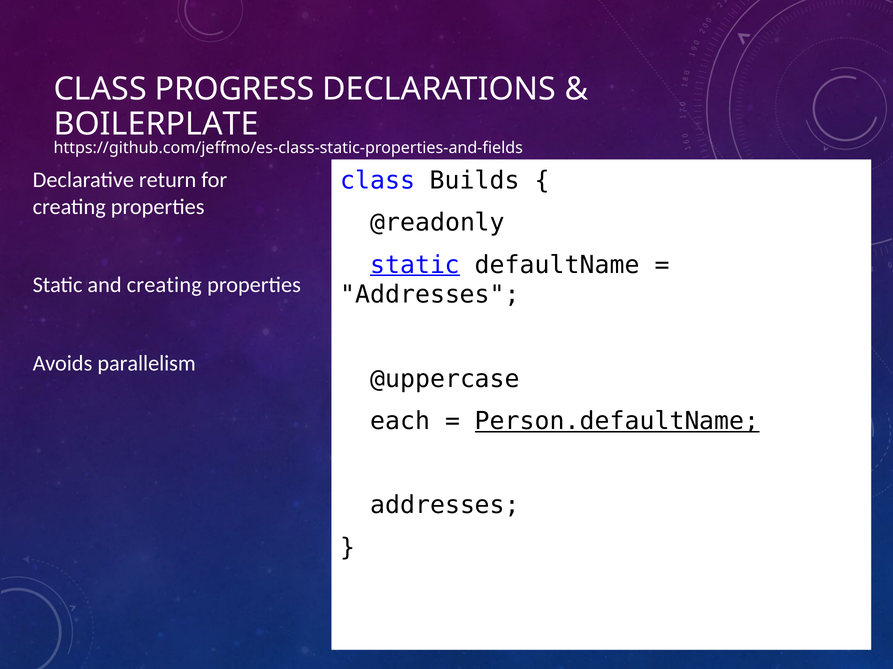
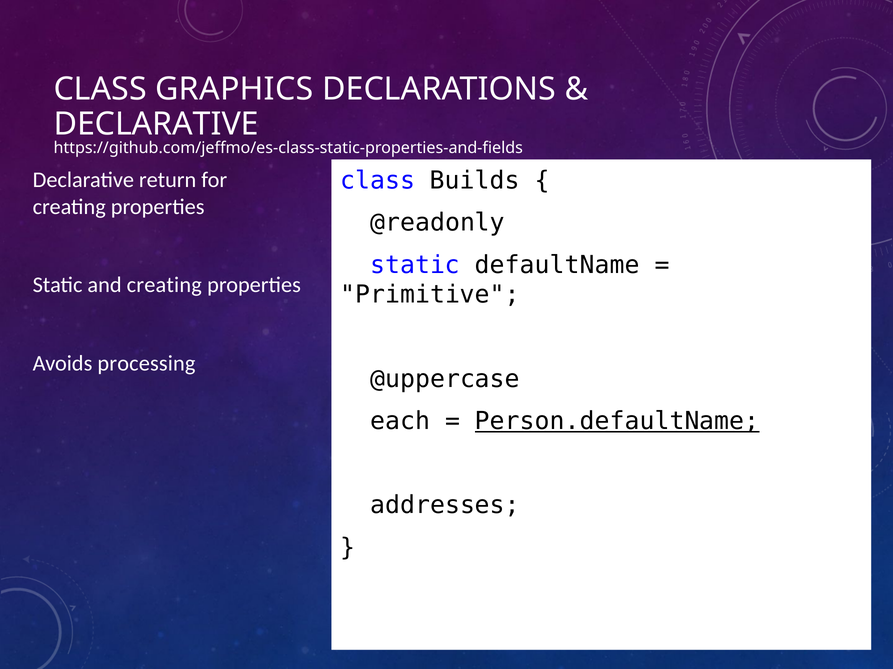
PROGRESS: PROGRESS -> GRAPHICS (234, 89)
BOILERPLATE: BOILERPLATE -> DECLARATIVE (156, 124)
static underline: present -> none (415, 265)
Addresses: Addresses -> Primitive (430, 295)
parallelism: parallelism -> processing (146, 364)
